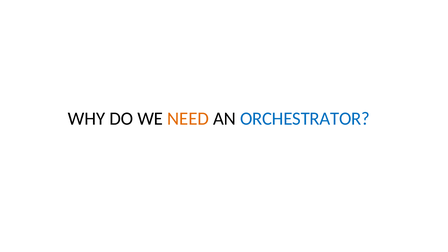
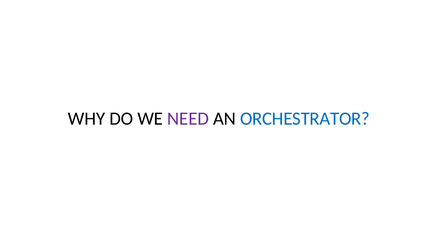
NEED colour: orange -> purple (188, 119)
